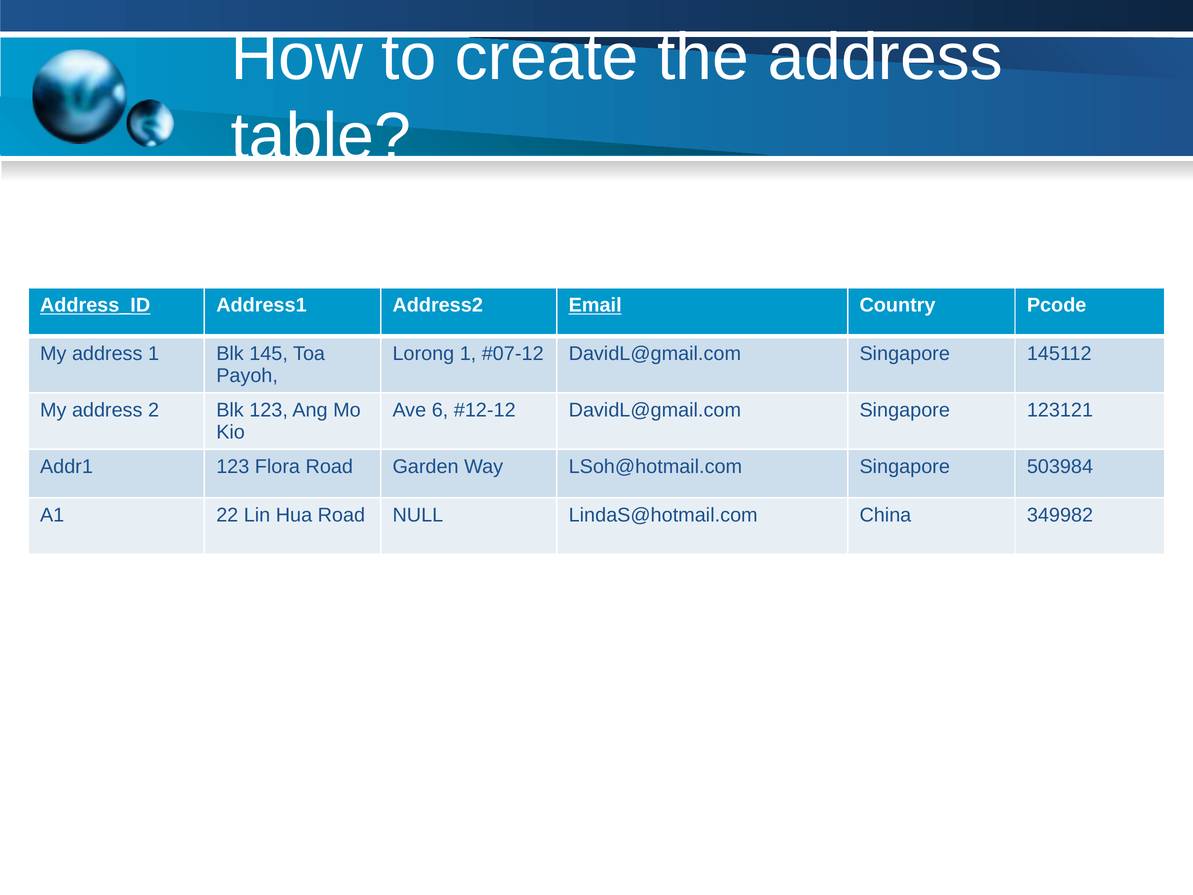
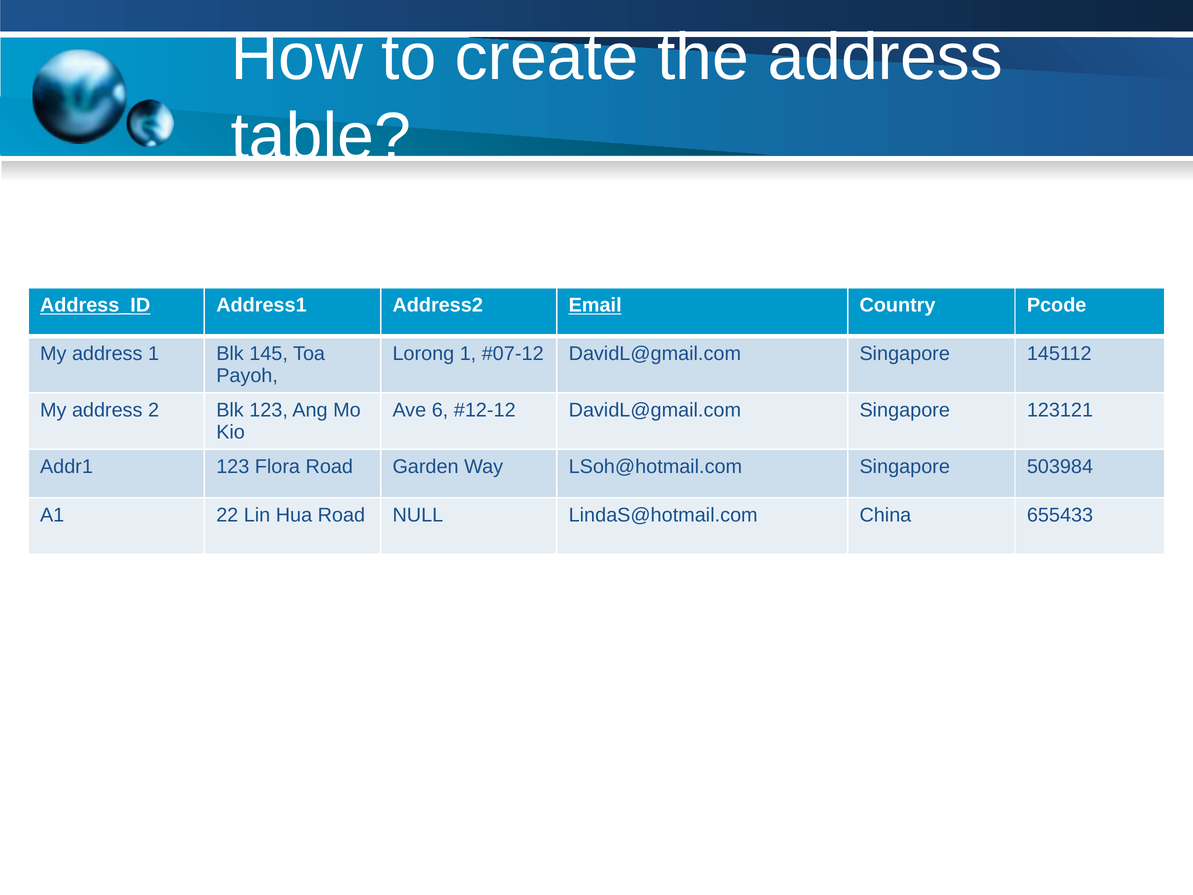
349982: 349982 -> 655433 (1060, 515)
